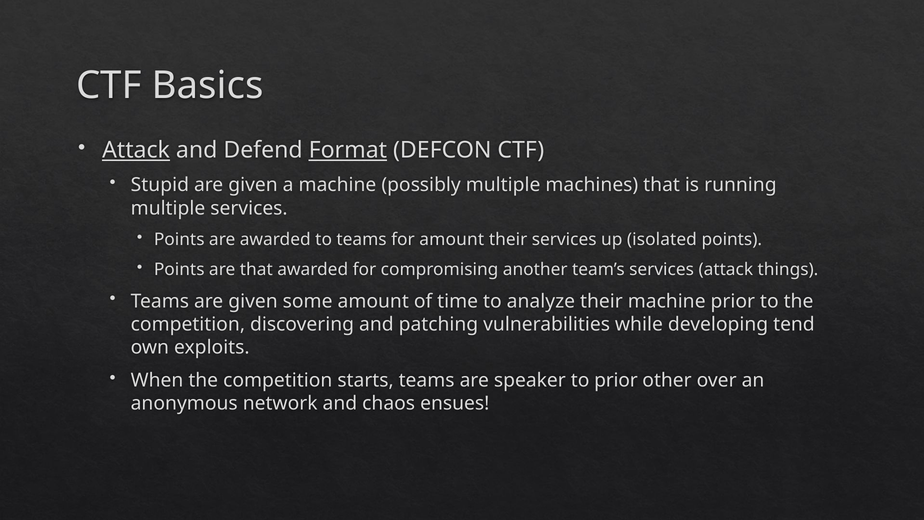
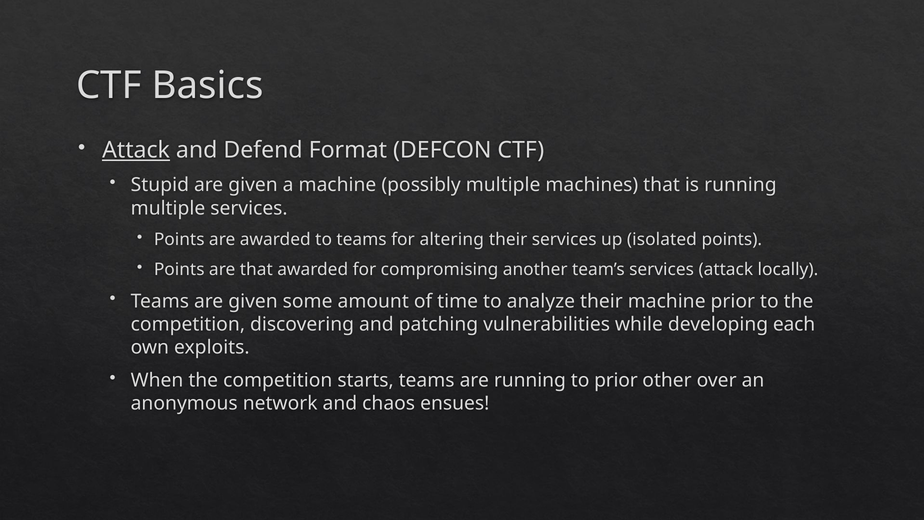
Format underline: present -> none (348, 150)
for amount: amount -> altering (452, 239)
things: things -> locally (788, 269)
tend: tend -> each (794, 324)
are speaker: speaker -> running (530, 380)
